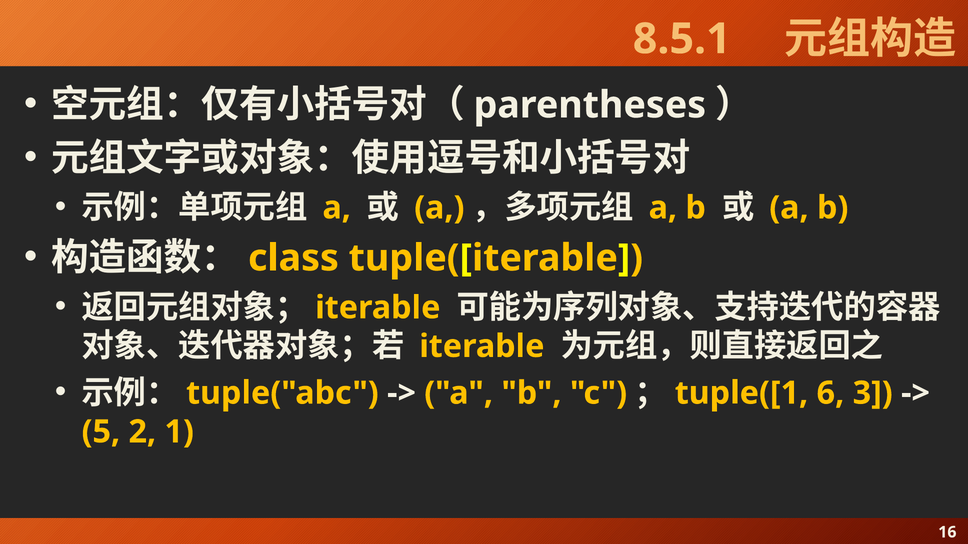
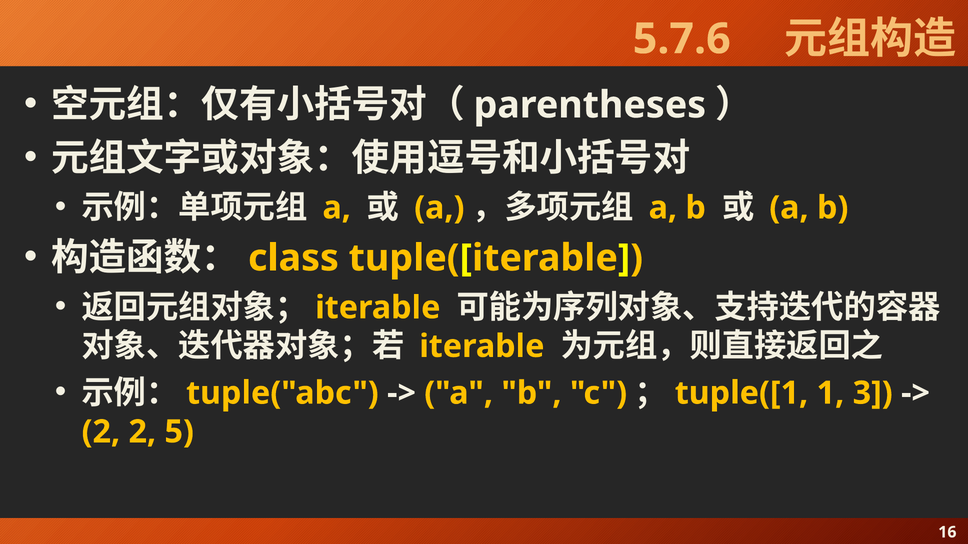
8.5.1: 8.5.1 -> 5.7.6 (682, 39)
6: 6 -> 1 (830, 393)
5: 5 -> 2 (101, 432)
1: 1 -> 5 (179, 432)
